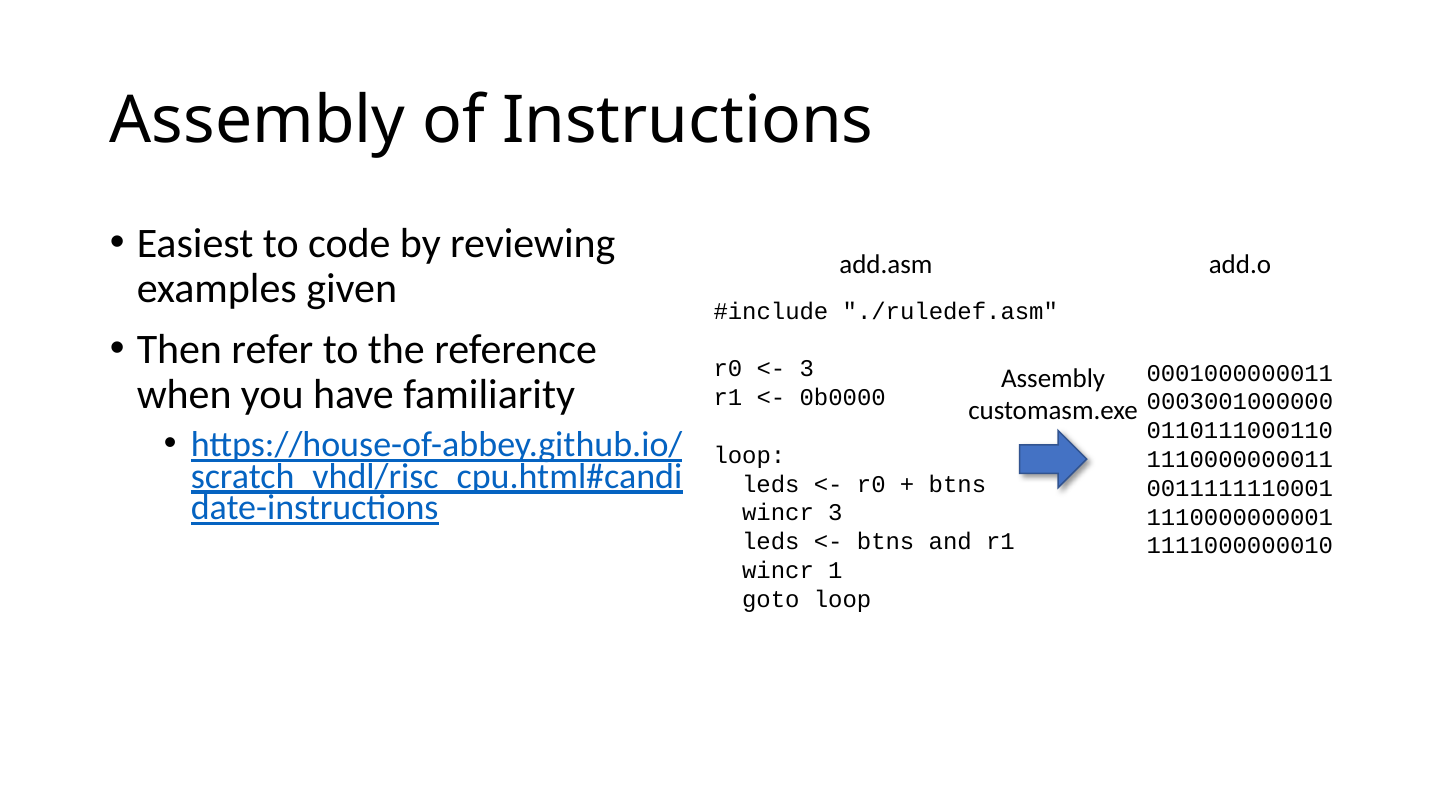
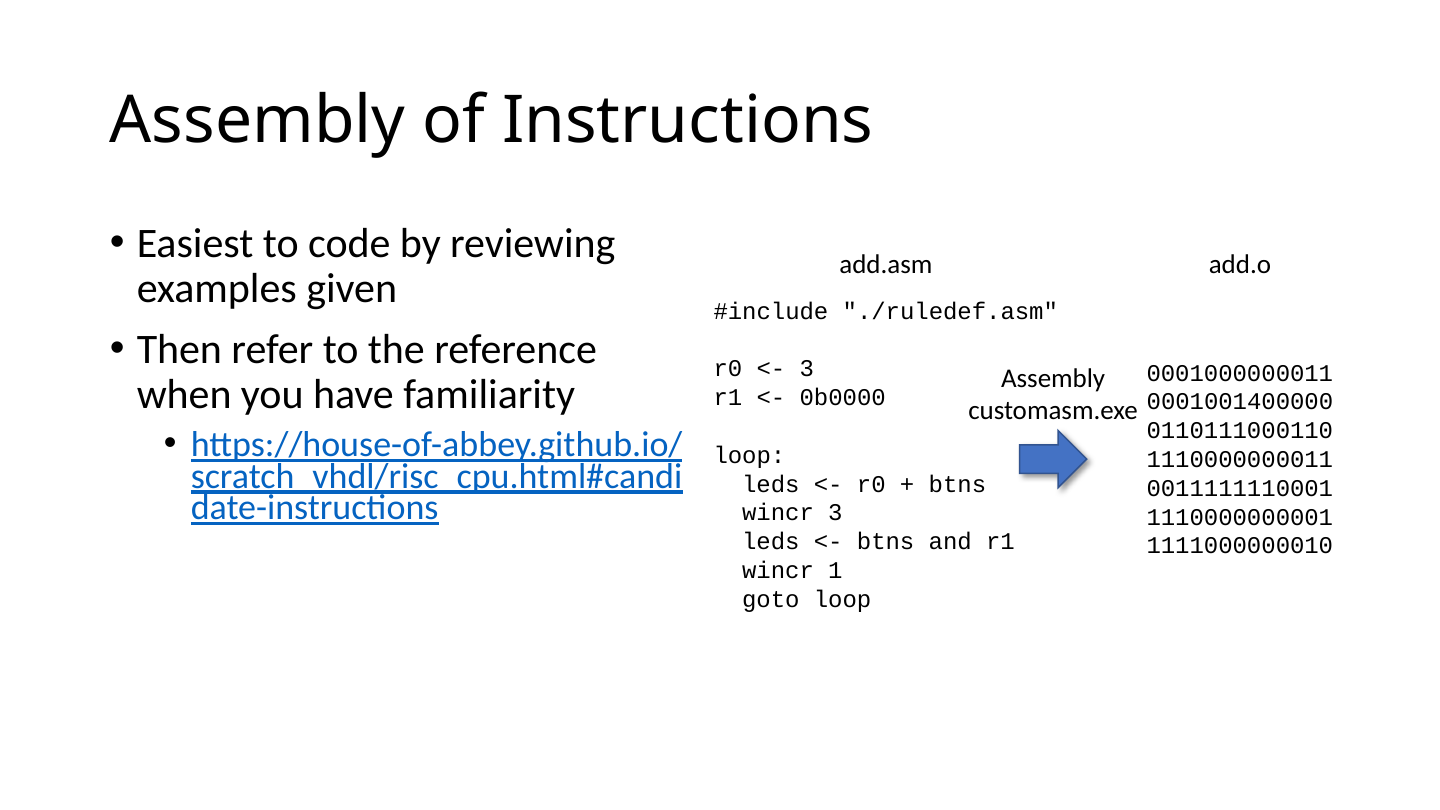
0003001000000: 0003001000000 -> 0001001400000 (1240, 402)
